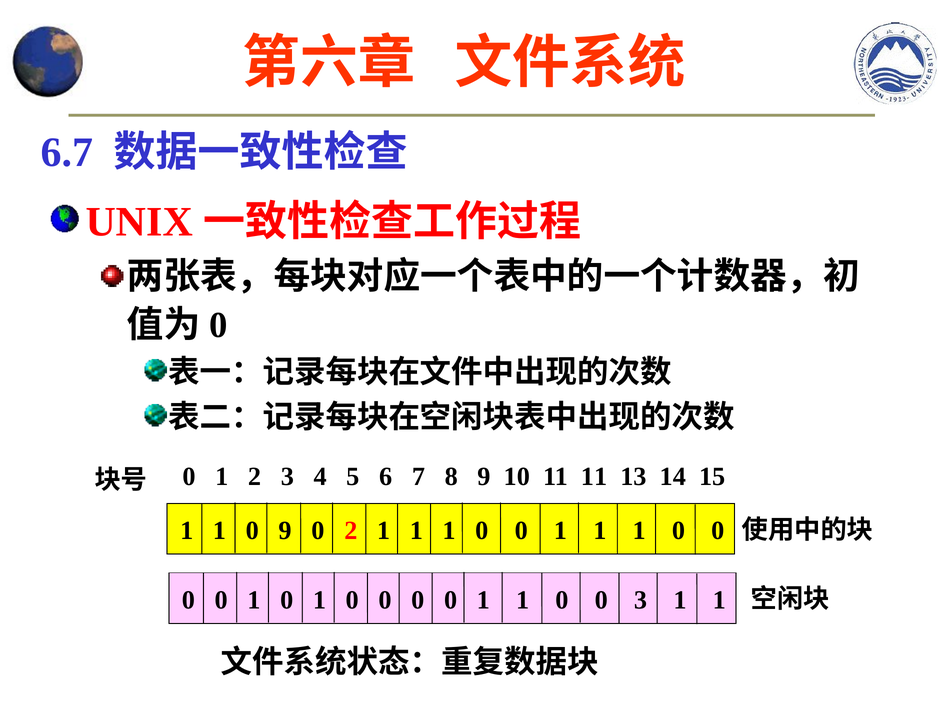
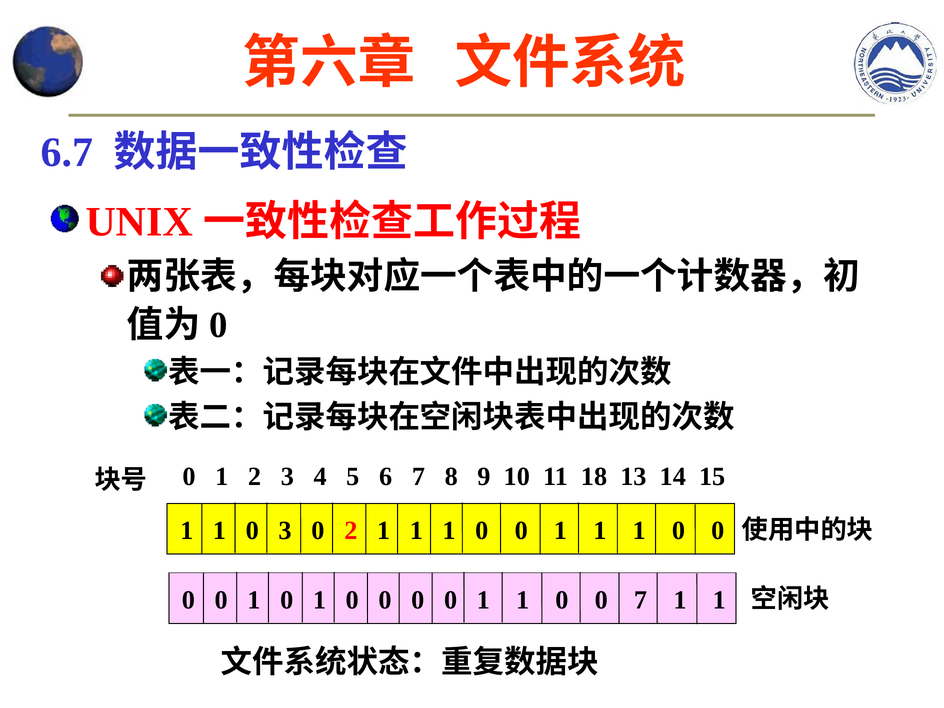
11 11: 11 -> 18 (594, 477)
0 9: 9 -> 3 (285, 531)
0 3: 3 -> 7 (641, 600)
